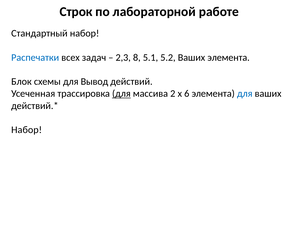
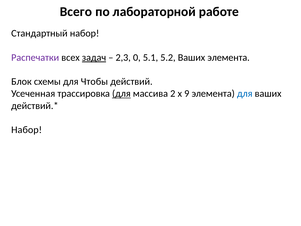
Строк: Строк -> Всего (76, 12)
Распечатки colour: blue -> purple (35, 57)
задач underline: none -> present (94, 57)
8: 8 -> 0 (137, 57)
Вывод: Вывод -> Чтобы (94, 82)
6: 6 -> 9 (187, 94)
